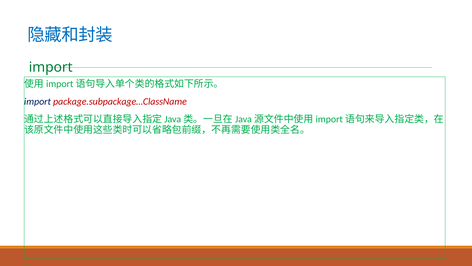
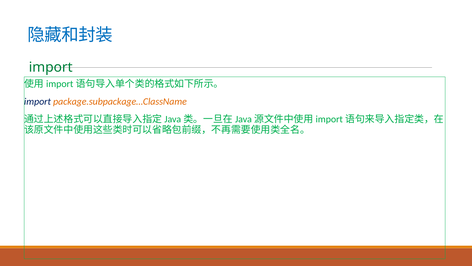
package.subpackage…ClassName colour: red -> orange (120, 101)
